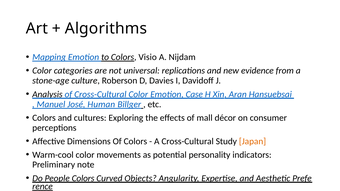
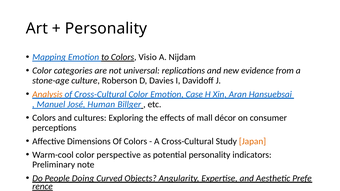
Algorithms: Algorithms -> Personality (106, 29)
Analysis colour: black -> orange (47, 94)
movements: movements -> perspective (119, 155)
People Colors: Colors -> Doing (83, 179)
